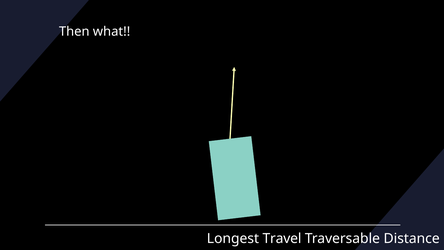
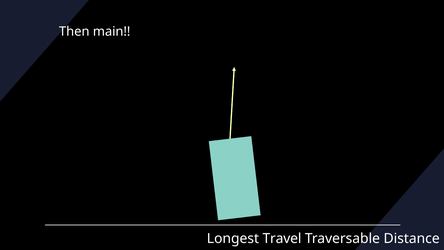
what: what -> main (112, 31)
